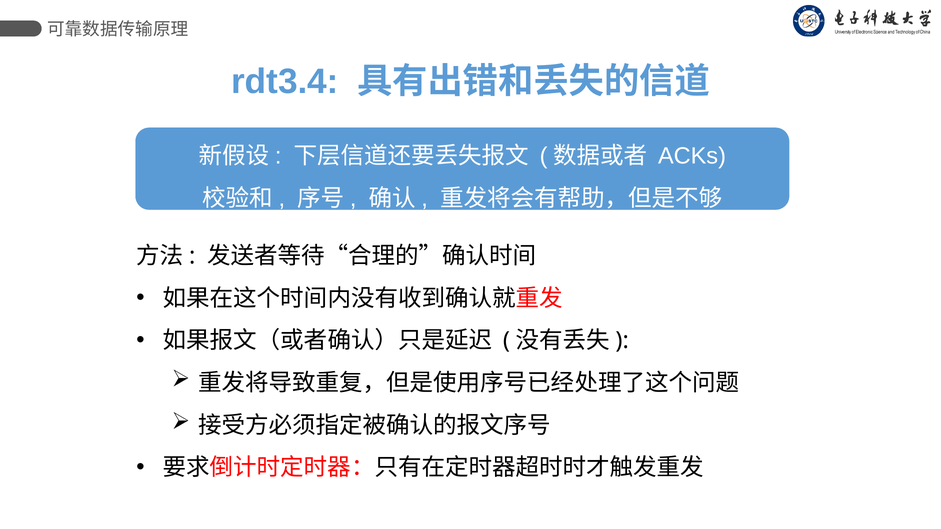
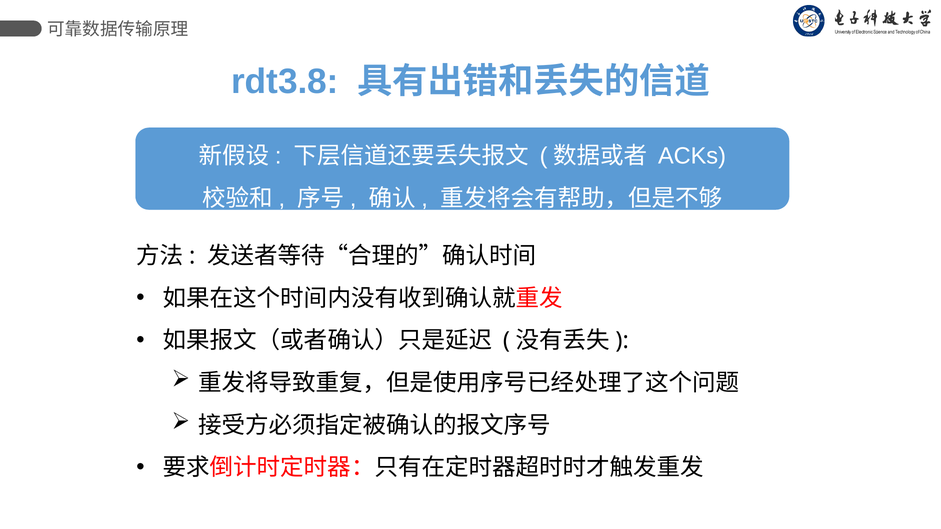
rdt3.4: rdt3.4 -> rdt3.8 (285, 82)
